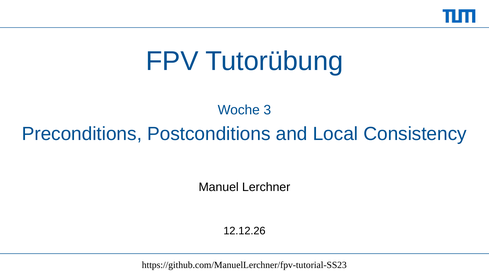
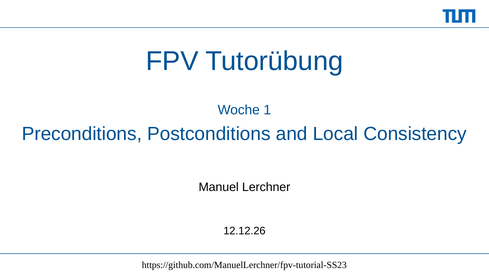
3: 3 -> 1 (267, 110)
